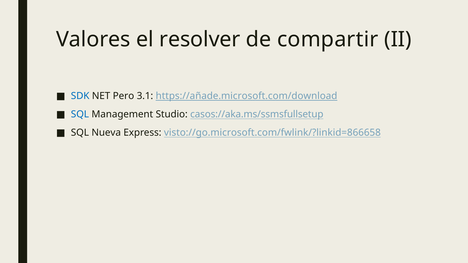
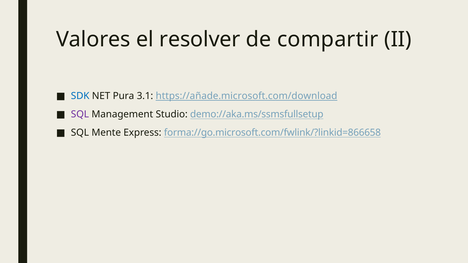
Pero: Pero -> Pura (123, 96)
SQL colour: blue -> purple (80, 114)
casos://aka.ms/ssmsfullsetup: casos://aka.ms/ssmsfullsetup -> demo://aka.ms/ssmsfullsetup (257, 114)
Nueva: Nueva -> Mente (106, 133)
visto://go.microsoft.com/fwlink/?linkid=866658: visto://go.microsoft.com/fwlink/?linkid=866658 -> forma://go.microsoft.com/fwlink/?linkid=866658 (272, 133)
